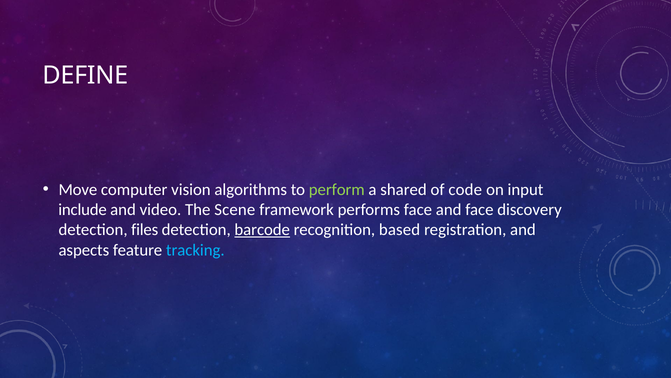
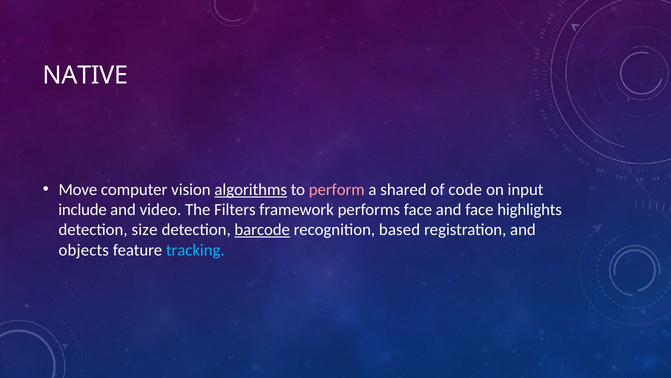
DEFINE: DEFINE -> NATIVE (85, 75)
algorithms underline: none -> present (251, 189)
perform colour: light green -> pink (337, 189)
Scene: Scene -> Filters (235, 209)
discovery: discovery -> highlights (530, 209)
files: files -> size (145, 230)
aspects: aspects -> objects (84, 250)
